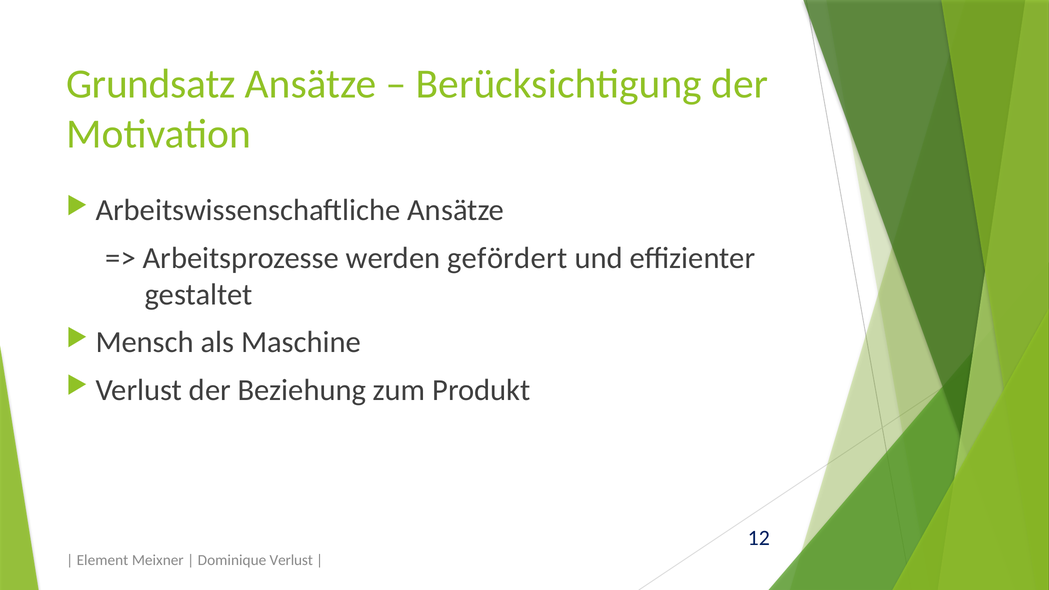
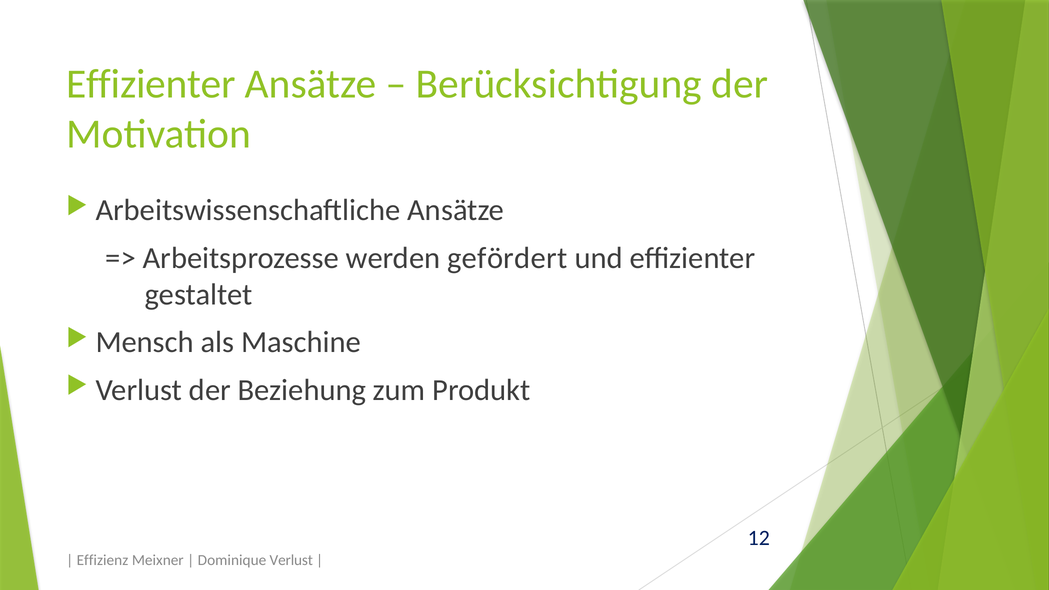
Grundsatz: Grundsatz -> Effizienter (151, 84)
Element: Element -> Effizienz (102, 560)
